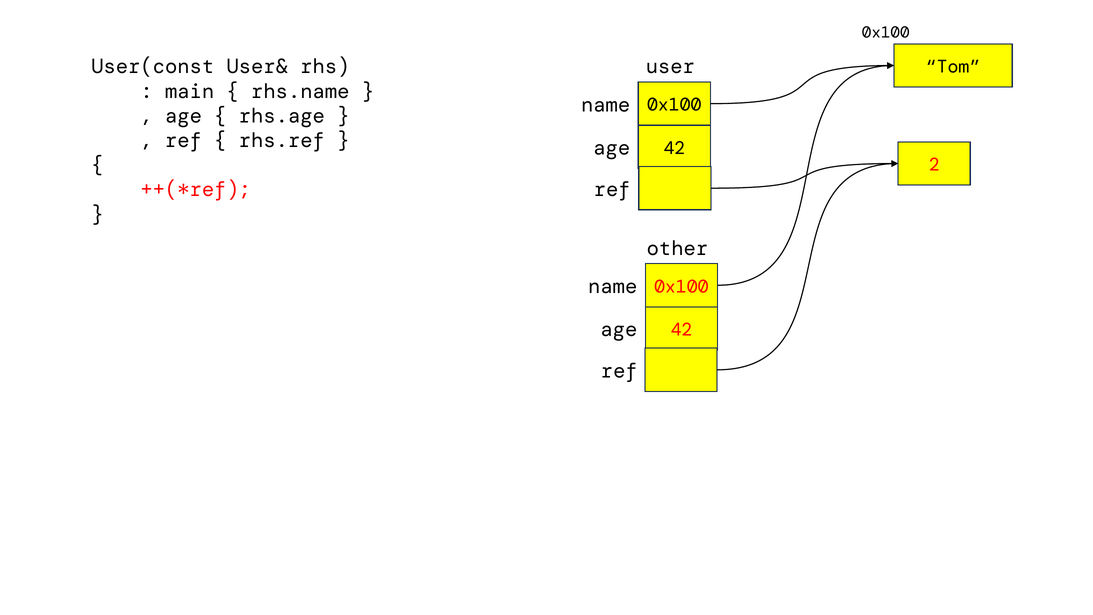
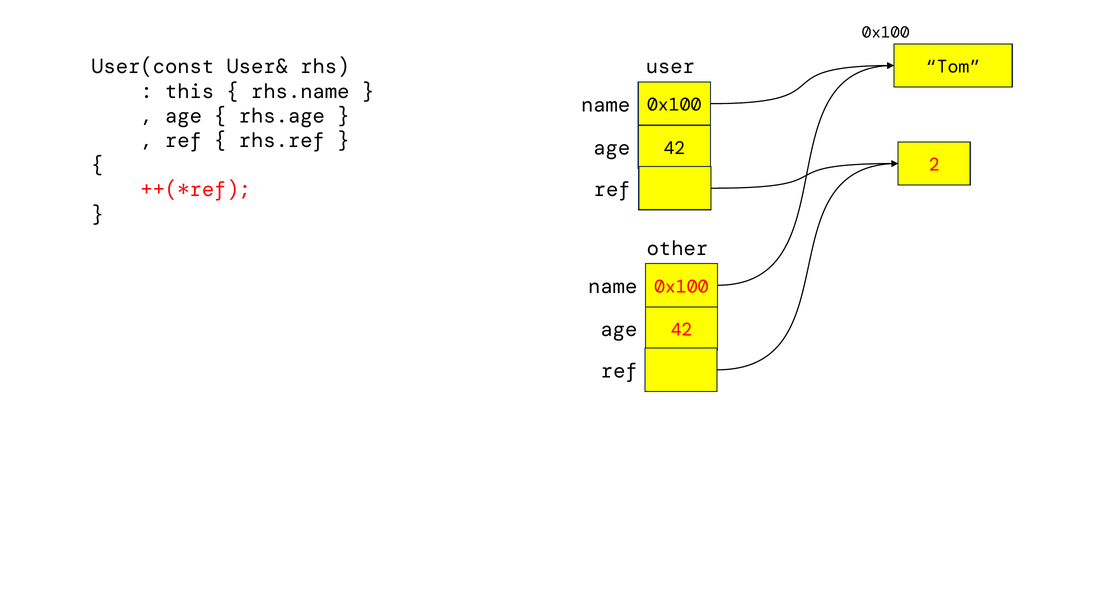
main: main -> this (190, 91)
